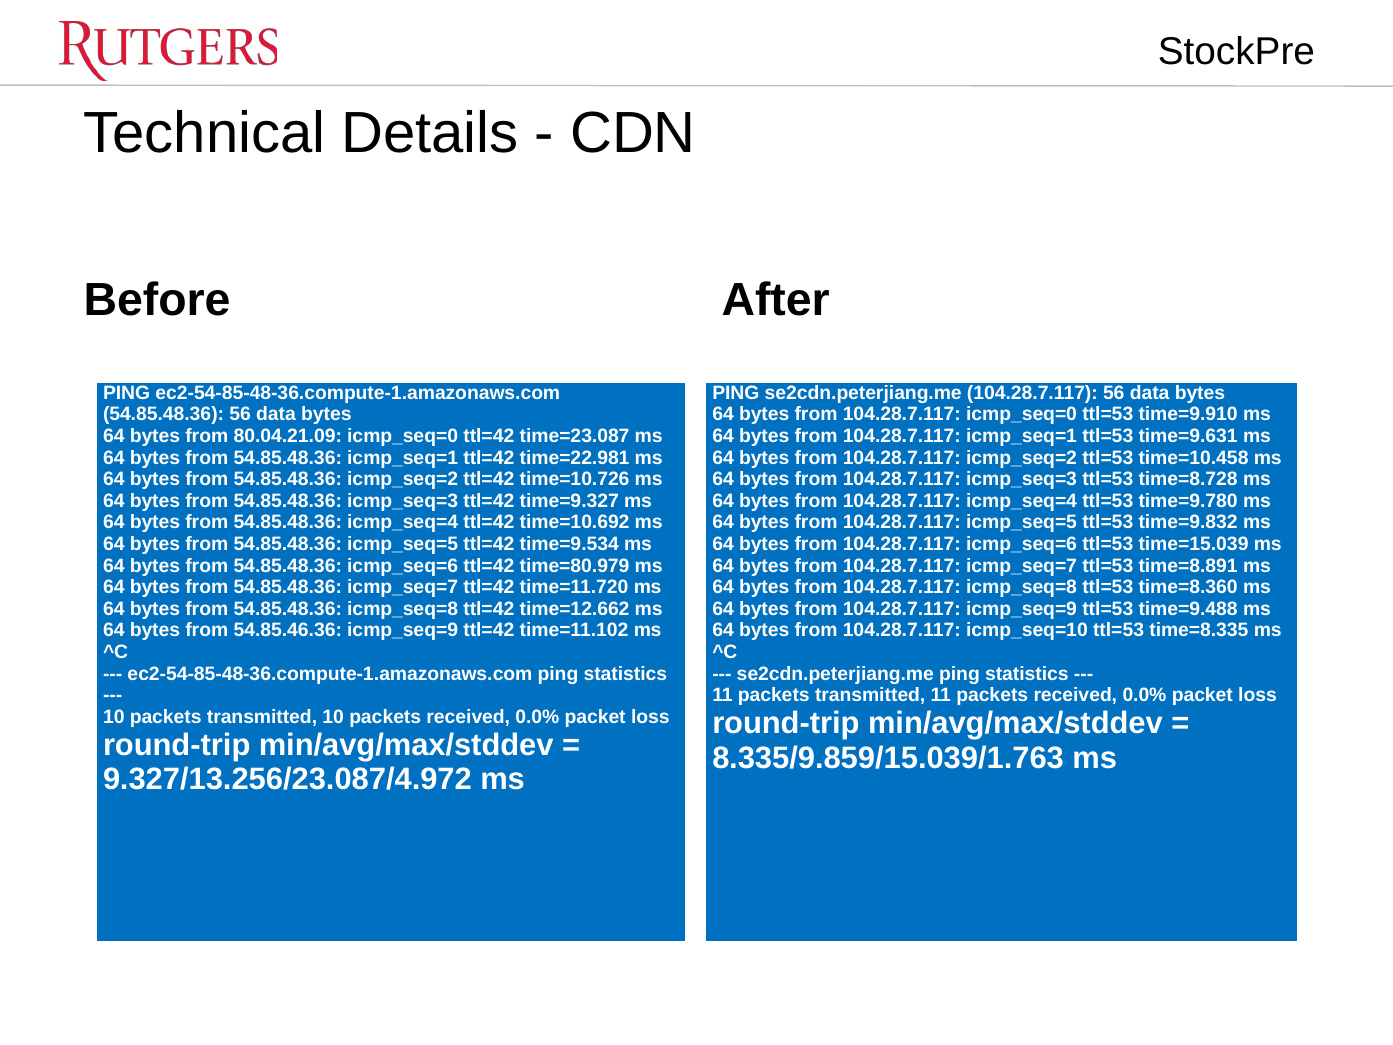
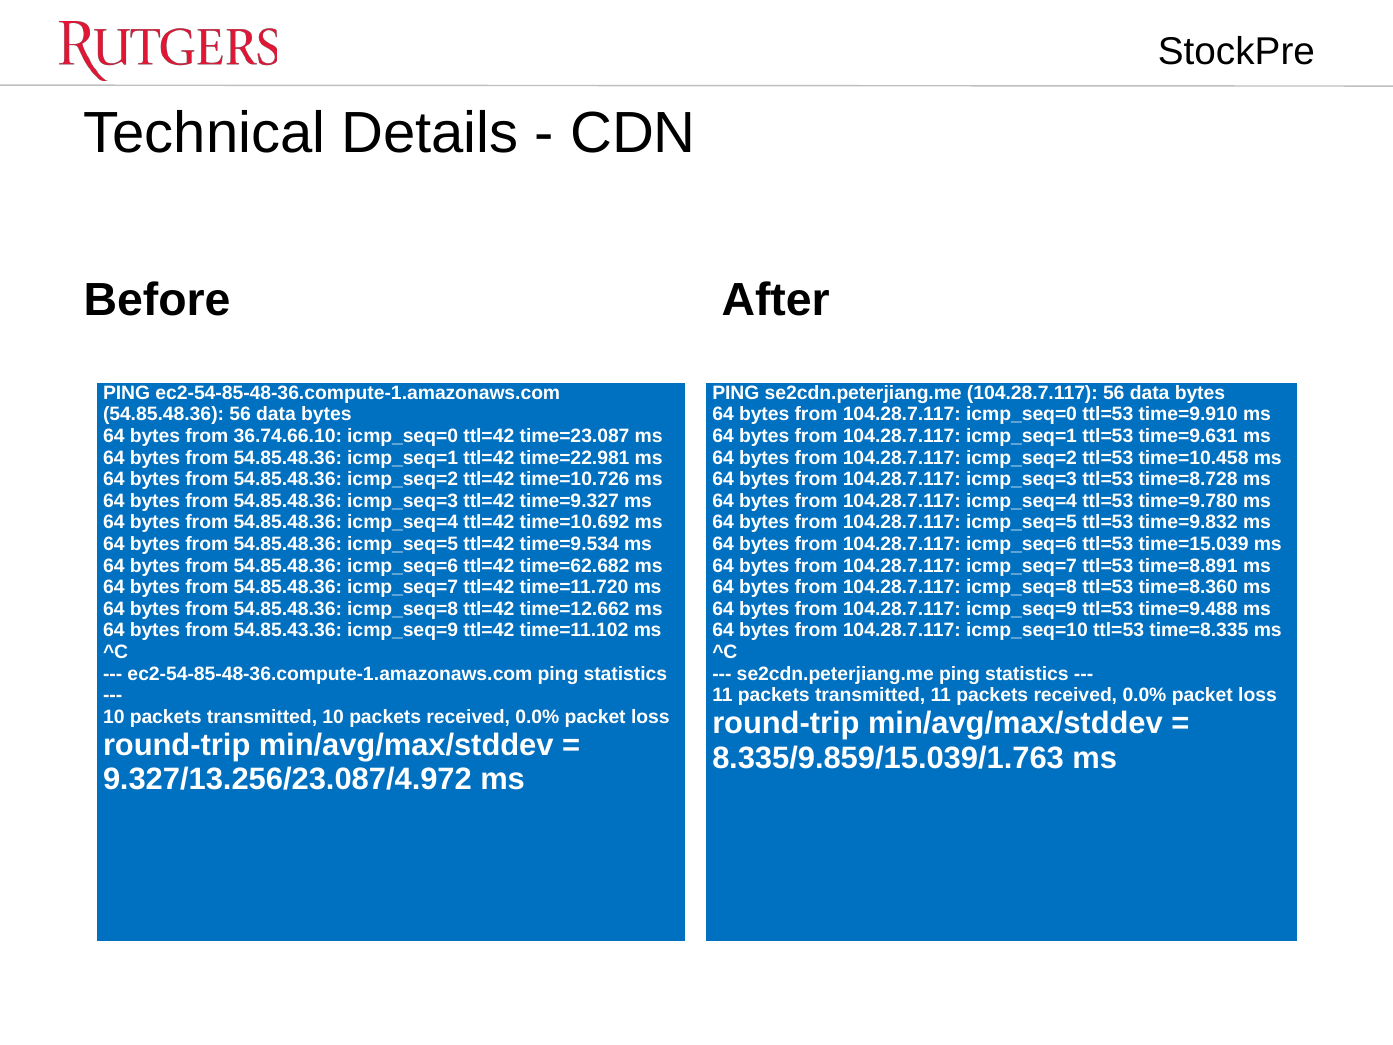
80.04.21.09: 80.04.21.09 -> 36.74.66.10 (288, 436)
time=80.979: time=80.979 -> time=62.682 (575, 566)
54.85.46.36: 54.85.46.36 -> 54.85.43.36 (288, 630)
